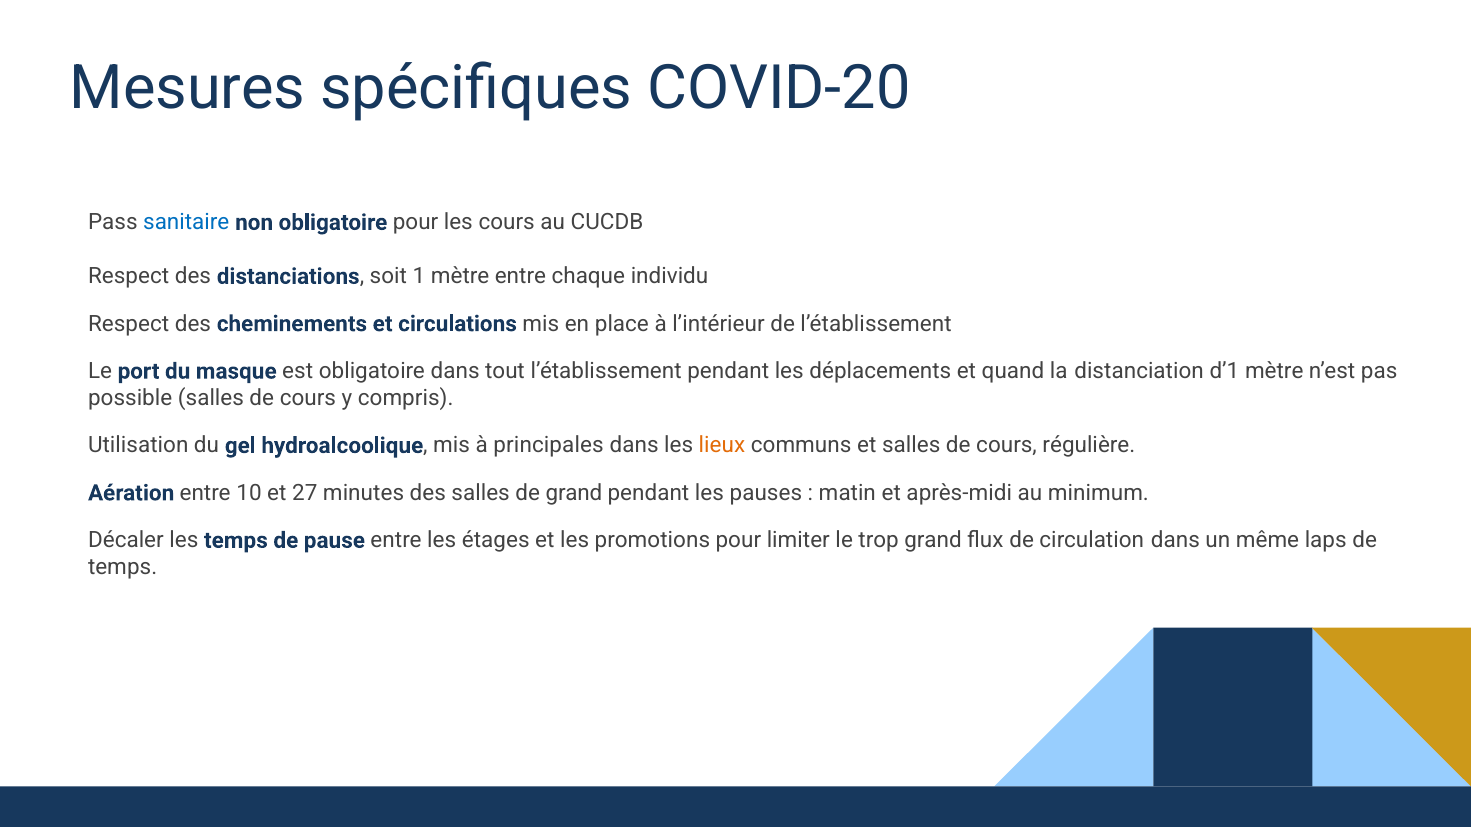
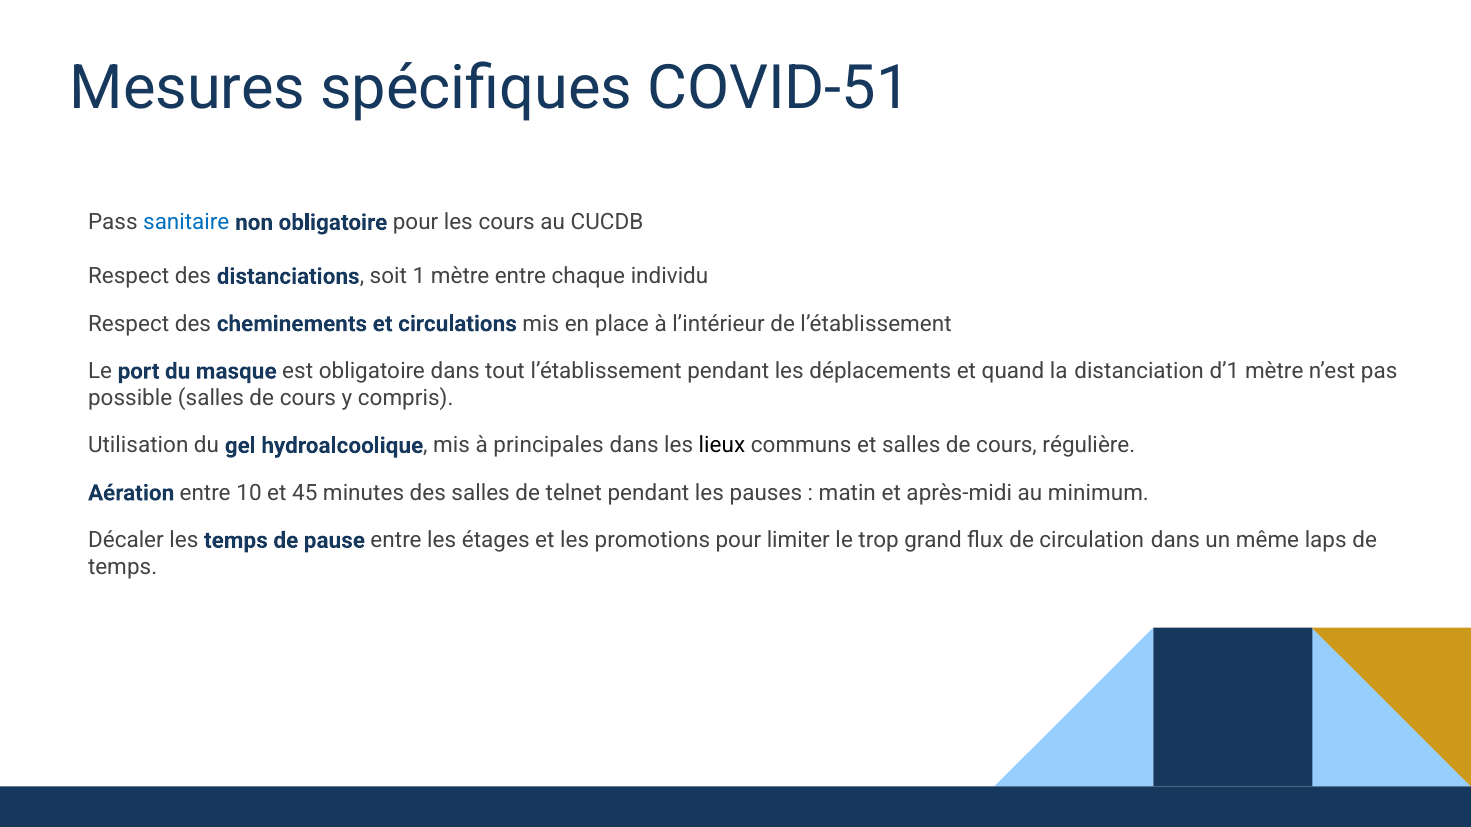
COVID-20: COVID-20 -> COVID-51 (779, 89)
lieux colour: orange -> black (722, 446)
27: 27 -> 45 (305, 493)
de grand: grand -> telnet (574, 493)
